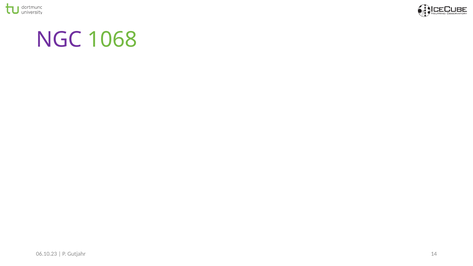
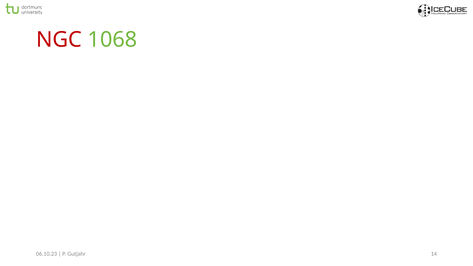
NGC colour: purple -> red (59, 40)
